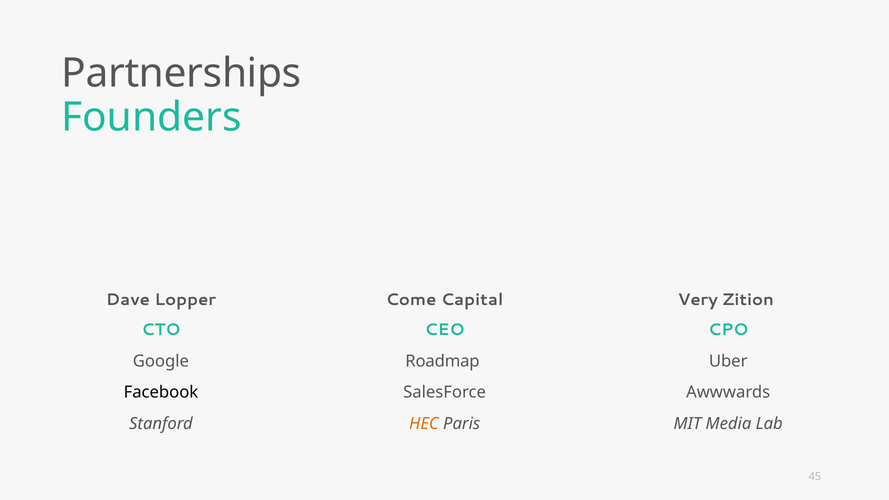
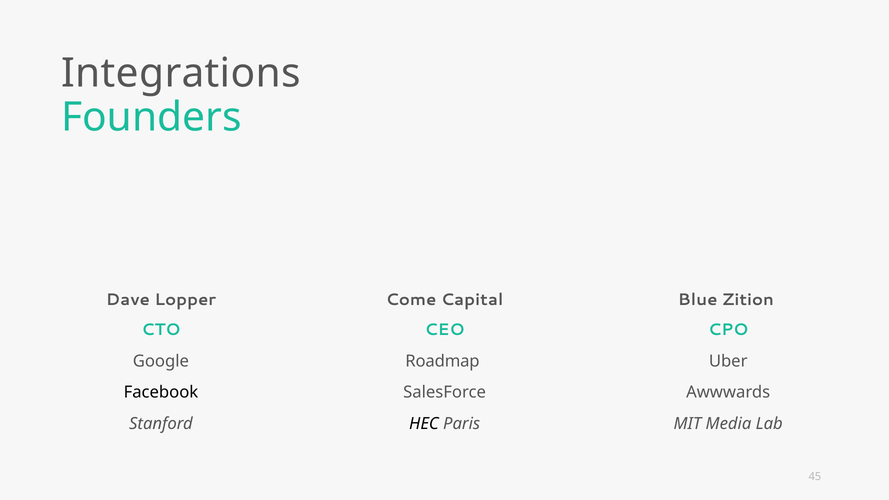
Partnerships: Partnerships -> Integrations (181, 73)
Very: Very -> Blue (698, 300)
HEC colour: orange -> black (424, 424)
